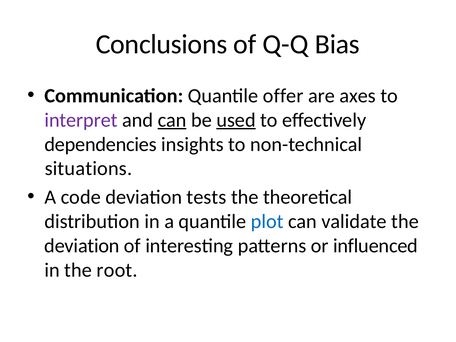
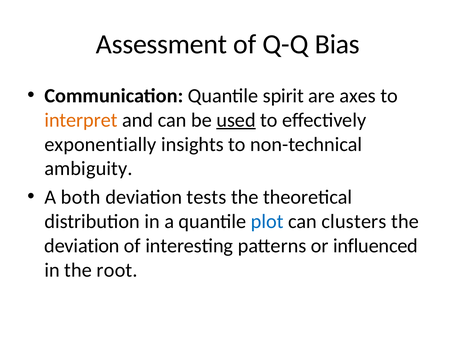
Conclusions: Conclusions -> Assessment (161, 44)
offer: offer -> spirit (283, 96)
interpret colour: purple -> orange (81, 120)
can underline: present -> none (172, 120)
dependencies: dependencies -> exponentially (100, 144)
situations: situations -> ambiguity (88, 169)
code: code -> both (81, 197)
validate: validate -> clusters (354, 221)
